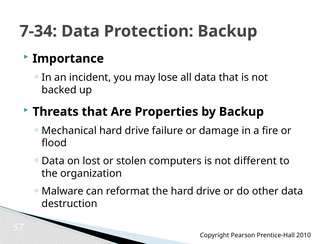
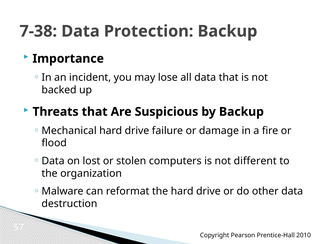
7-34: 7-34 -> 7-38 (38, 31)
Properties: Properties -> Suspicious (167, 112)
